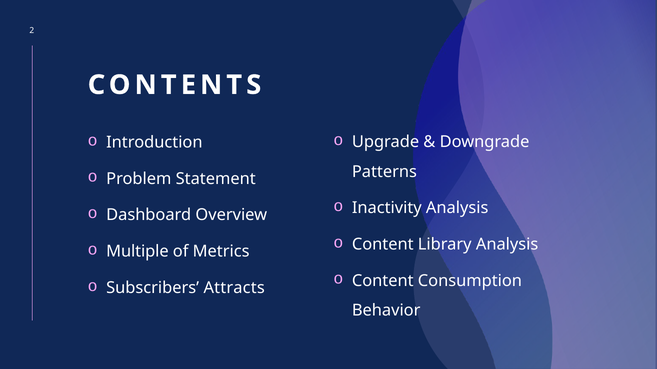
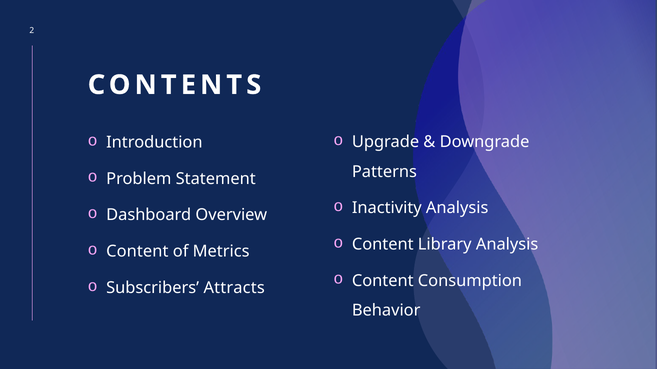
Multiple: Multiple -> Content (137, 252)
